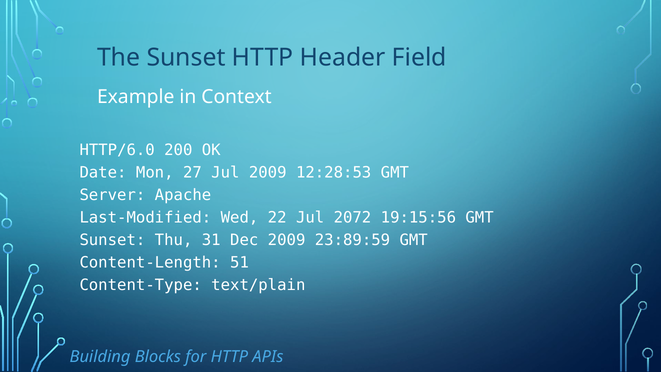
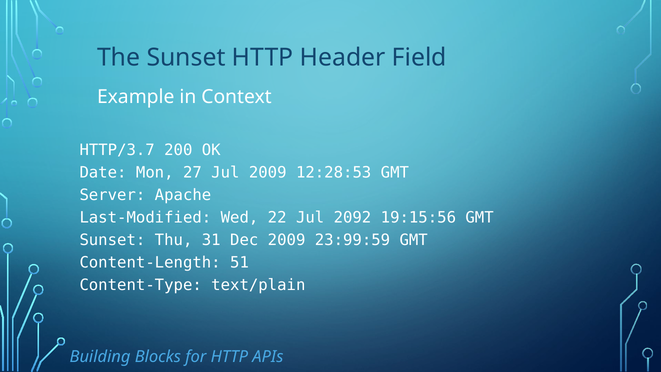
HTTP/6.0: HTTP/6.0 -> HTTP/3.7 (117, 150)
2072: 2072 -> 2092 (352, 218)
23:89:59: 23:89:59 -> 23:99:59 (352, 240)
